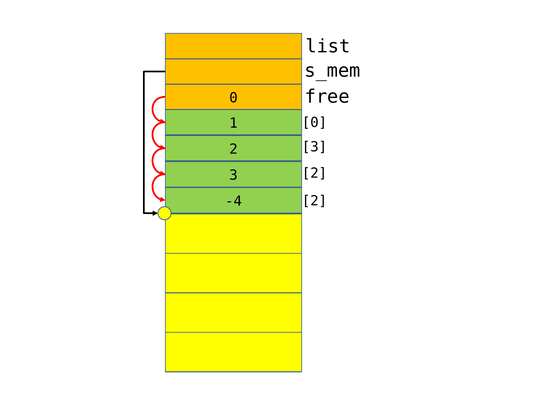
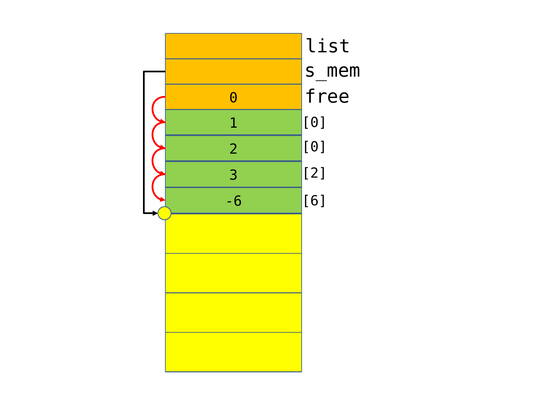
3: 3 -> 0 (314, 147)
2: 2 -> 6 (314, 201)
-4: -4 -> -6 (234, 201)
